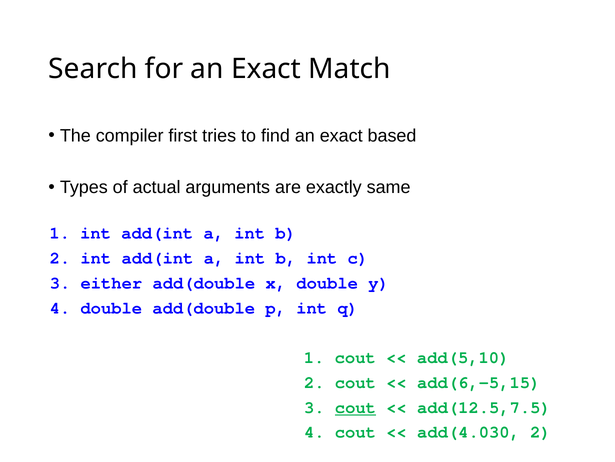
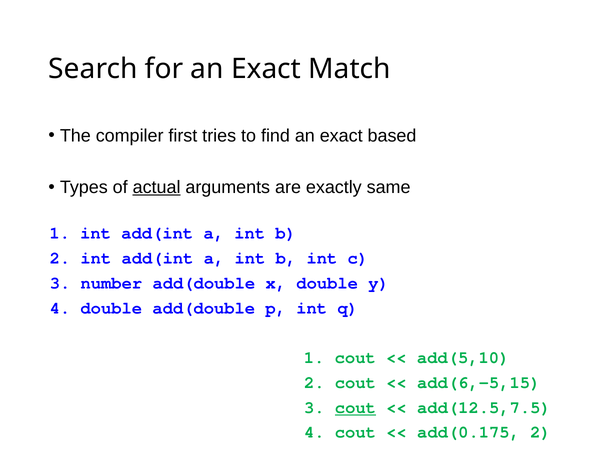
actual underline: none -> present (157, 187)
either: either -> number (111, 283)
add(4.030: add(4.030 -> add(0.175 (468, 432)
